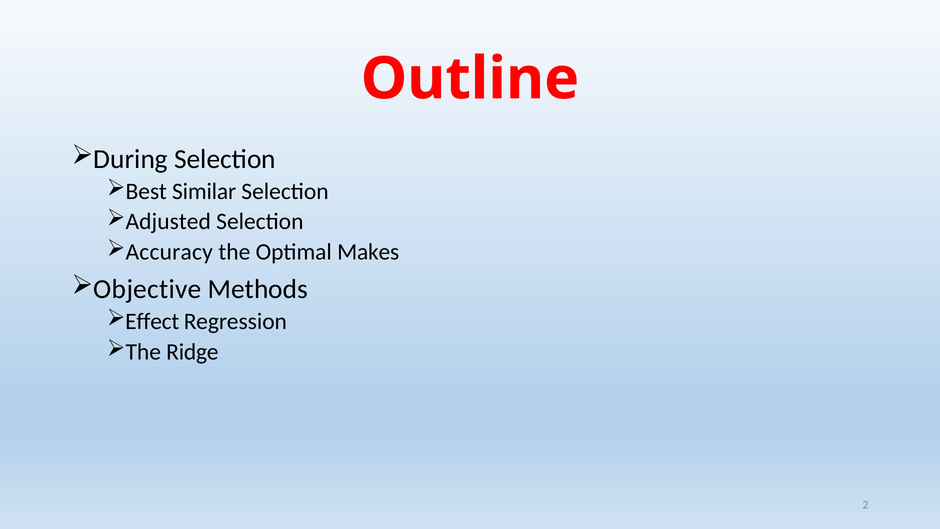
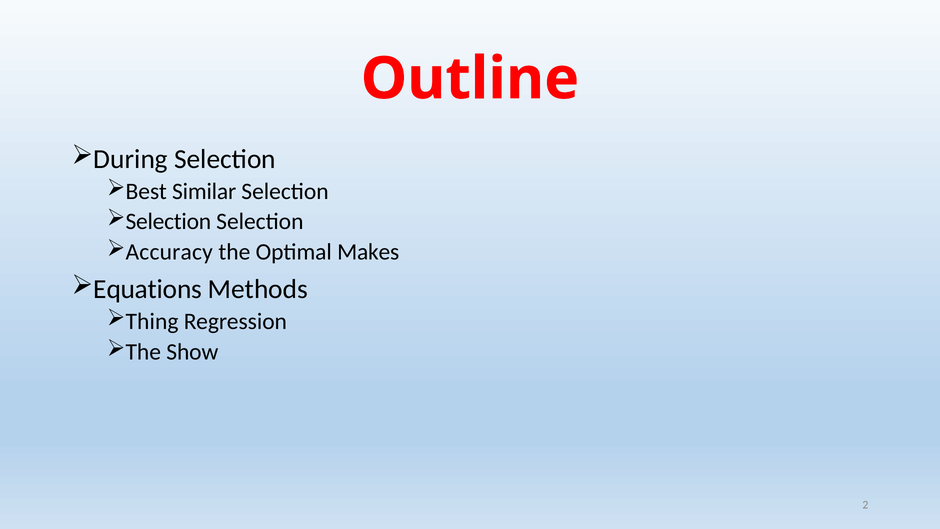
Adjusted: Adjusted -> Selection (168, 222)
Objective: Objective -> Equations (148, 289)
Effect: Effect -> Thing (152, 322)
Ridge: Ridge -> Show (192, 352)
